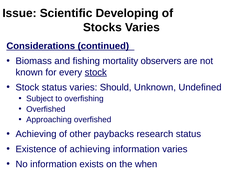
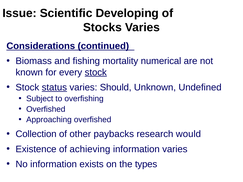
observers: observers -> numerical (161, 61)
status underline: none -> present (54, 88)
Achieving: Achieving -> Collection (36, 134)
research status: status -> would (188, 134)
when: when -> types (146, 164)
